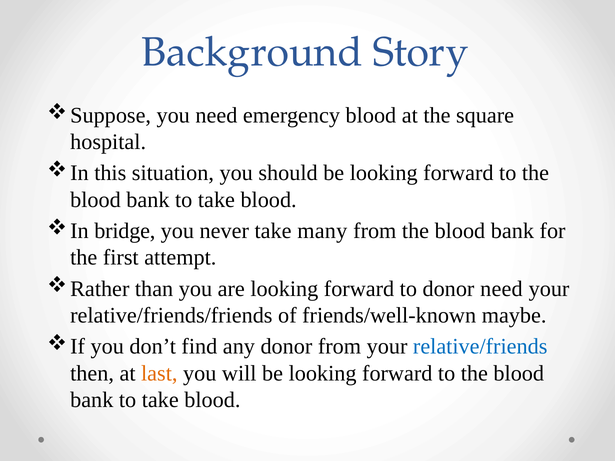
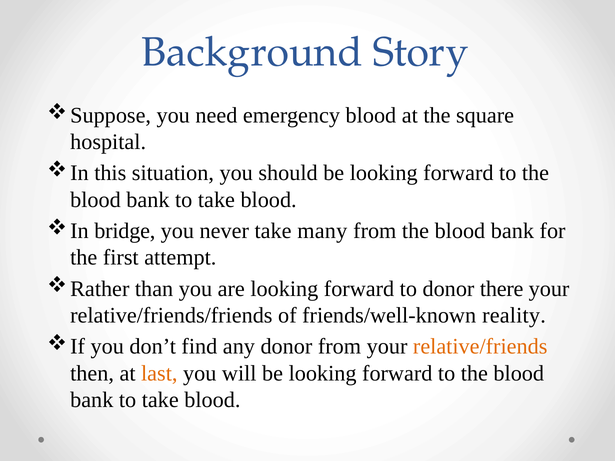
donor need: need -> there (502, 289)
maybe: maybe -> reality (514, 316)
relative/friends colour: blue -> orange (480, 347)
